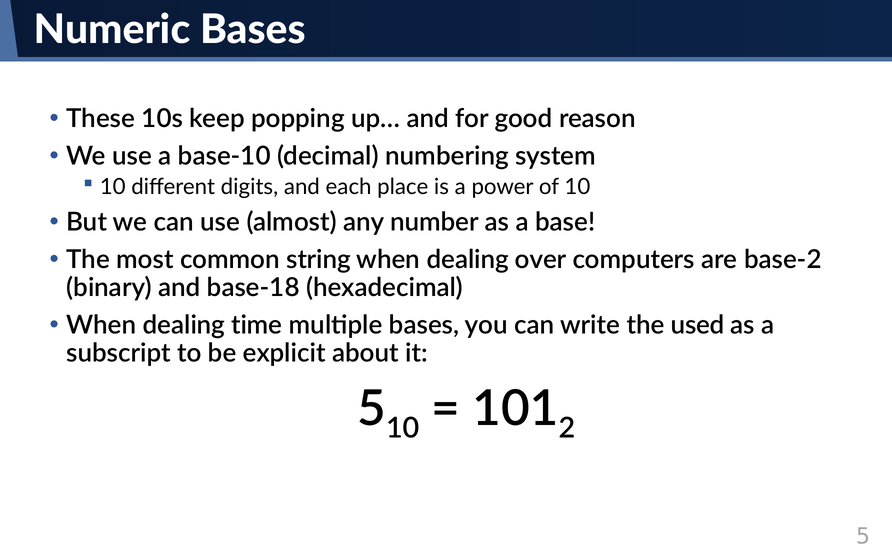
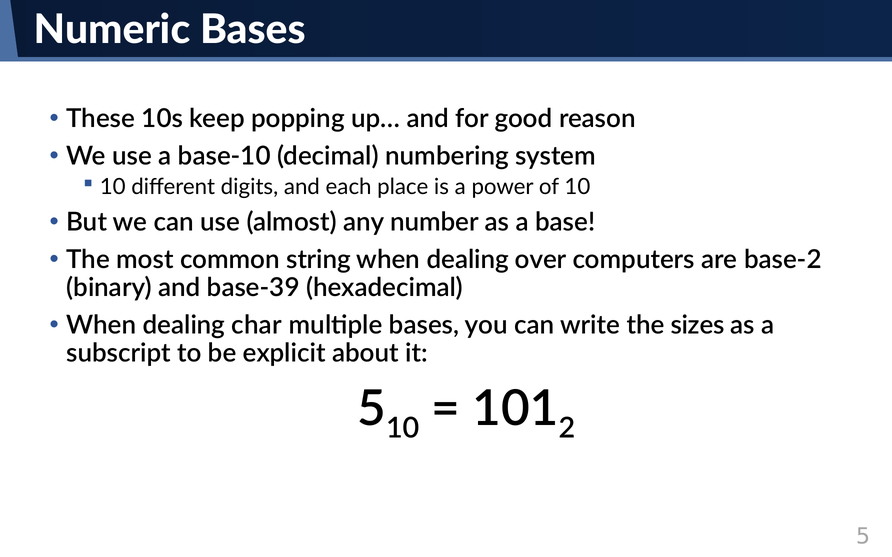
base-18: base-18 -> base-39 (253, 288)
time: time -> char (257, 325)
used: used -> sizes (698, 325)
